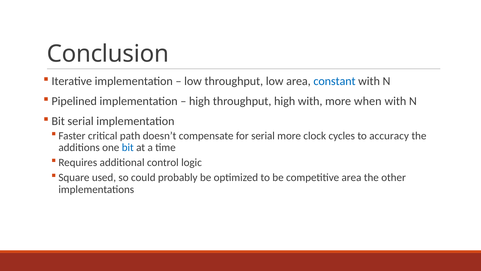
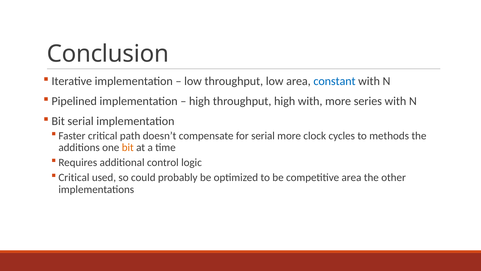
when: when -> series (368, 101)
accuracy: accuracy -> methods (389, 135)
bit colour: blue -> orange (128, 147)
Square: Square -> Critical (74, 177)
